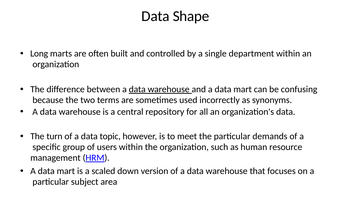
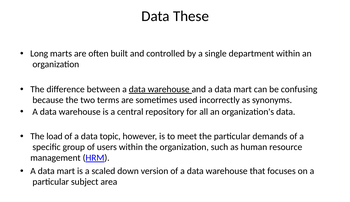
Shape: Shape -> These (191, 16)
turn: turn -> load (54, 136)
